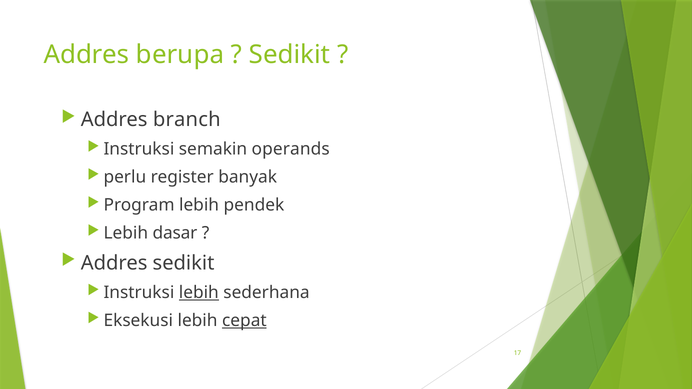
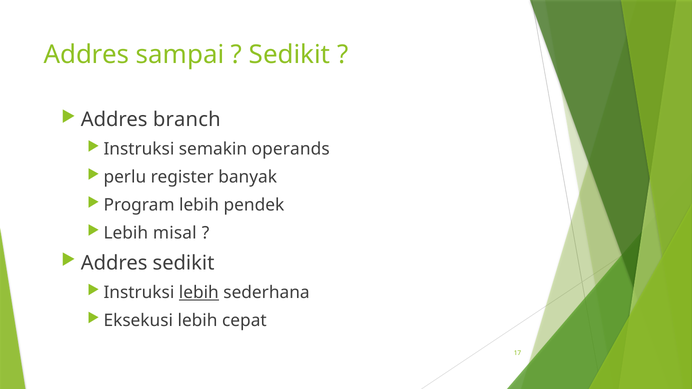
berupa: berupa -> sampai (180, 54)
dasar: dasar -> misal (175, 233)
cepat underline: present -> none (244, 321)
